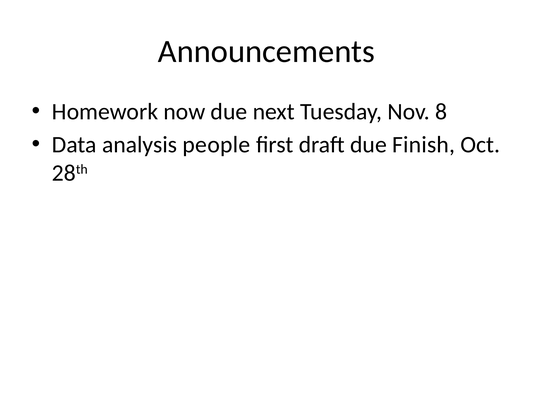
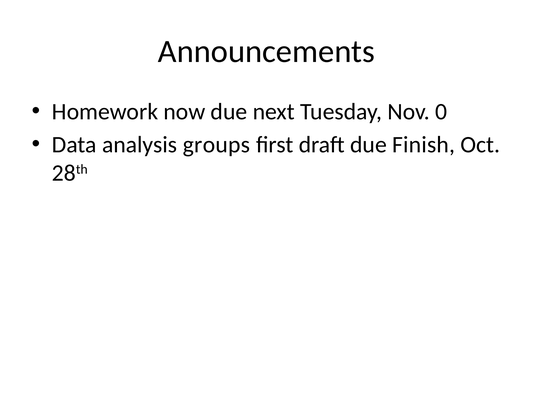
8: 8 -> 0 (441, 112)
people: people -> groups (216, 145)
